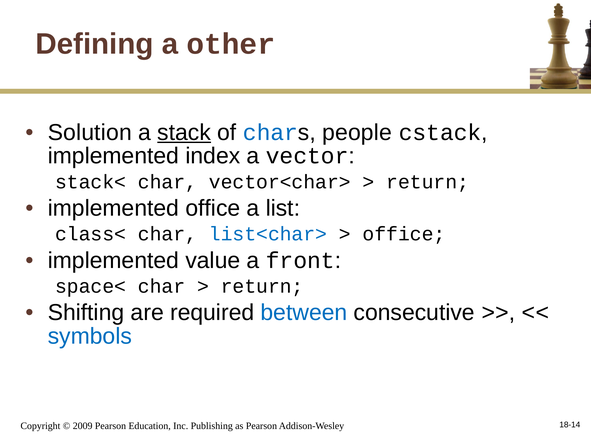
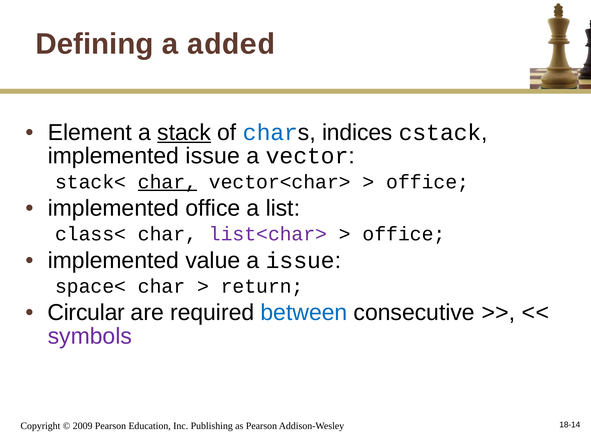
other: other -> added (231, 44)
Solution: Solution -> Element (90, 132)
people: people -> indices (357, 132)
implemented index: index -> issue (213, 156)
char underline: none -> present (167, 182)
return: return -> office (428, 182)
list<char> colour: blue -> purple (268, 234)
a front: front -> issue (300, 260)
Shifting: Shifting -> Circular (86, 312)
symbols colour: blue -> purple (90, 336)
